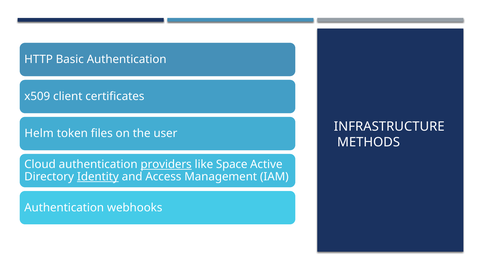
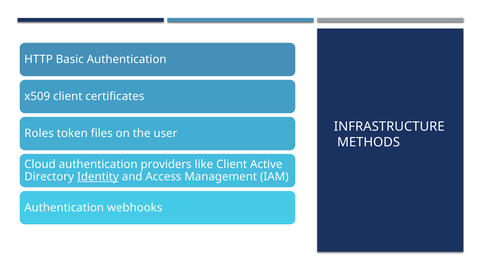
Helm: Helm -> Roles (39, 134)
providers underline: present -> none (166, 165)
like Space: Space -> Client (232, 165)
